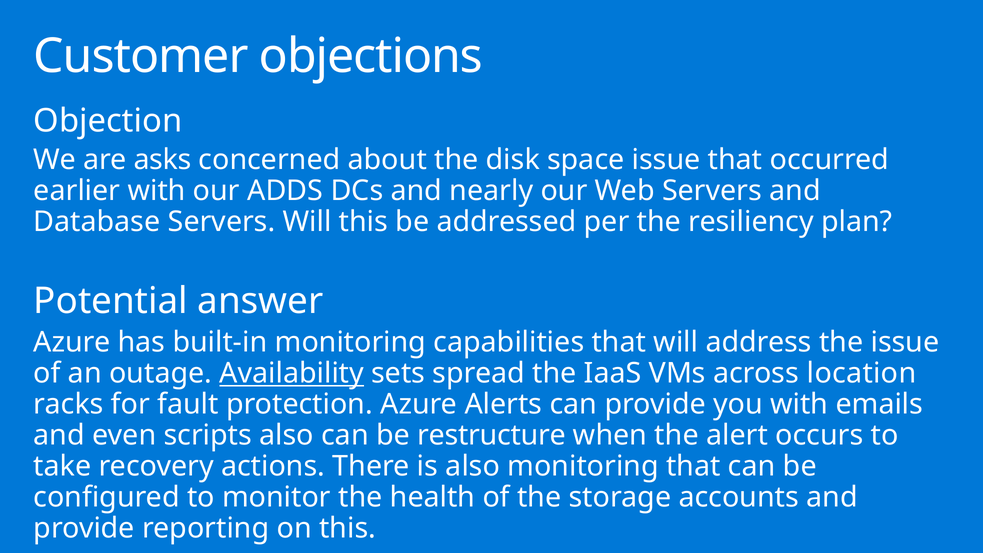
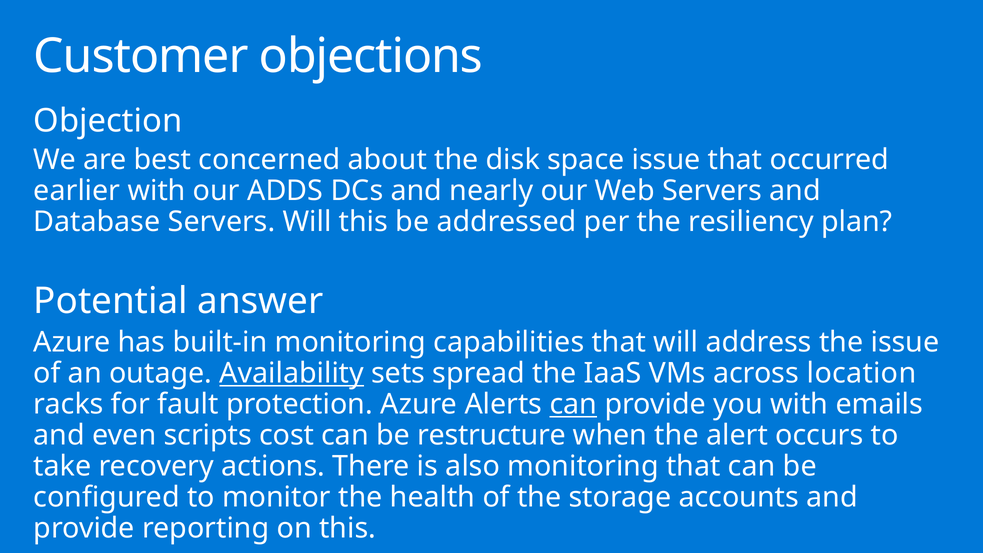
asks: asks -> best (163, 160)
can underline: none -> present (573, 404)
scripts also: also -> cost (287, 435)
